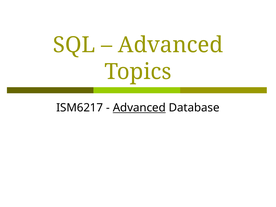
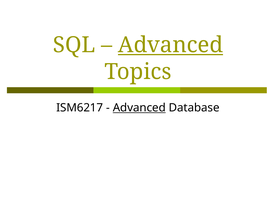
Advanced underline: none -> present (171, 45)
